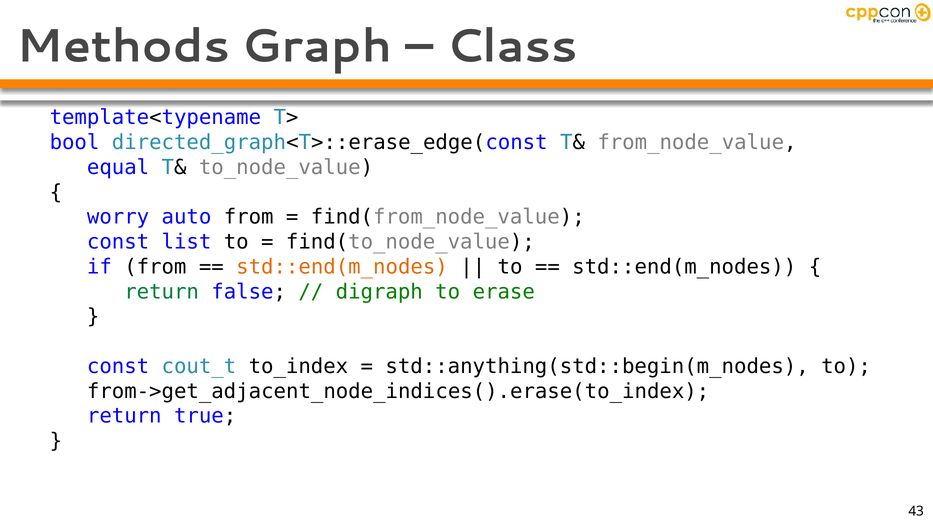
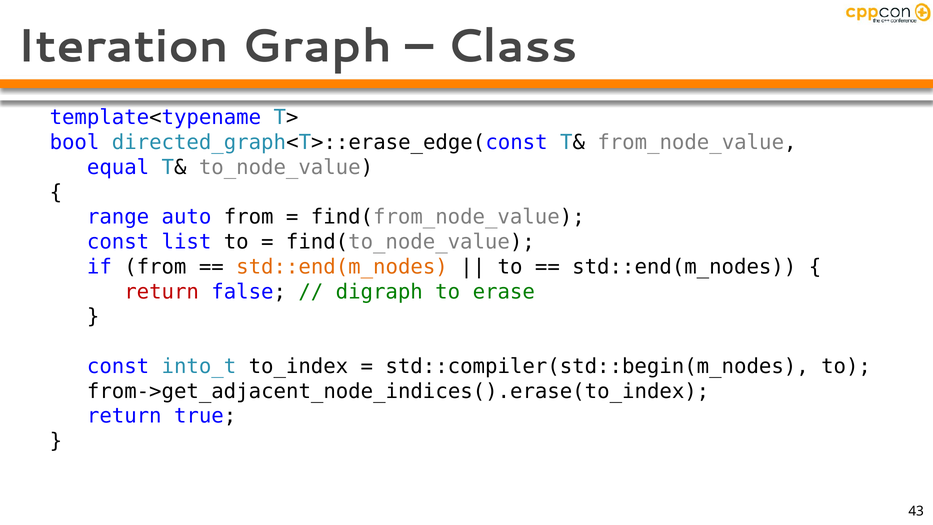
Methods: Methods -> Iteration (123, 46)
worry: worry -> range (118, 217)
return colour: green -> red (162, 292)
cout_t: cout_t -> into_t (199, 366)
std::anything(std::begin(m_nodes: std::anything(std::begin(m_nodes -> std::compiler(std::begin(m_nodes (597, 366)
